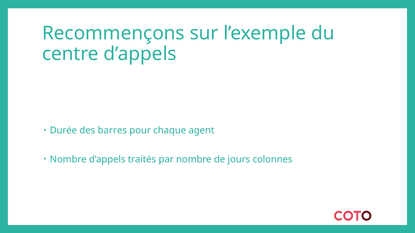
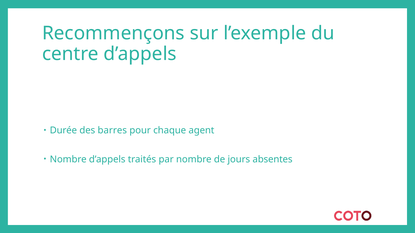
colonnes: colonnes -> absentes (273, 160)
